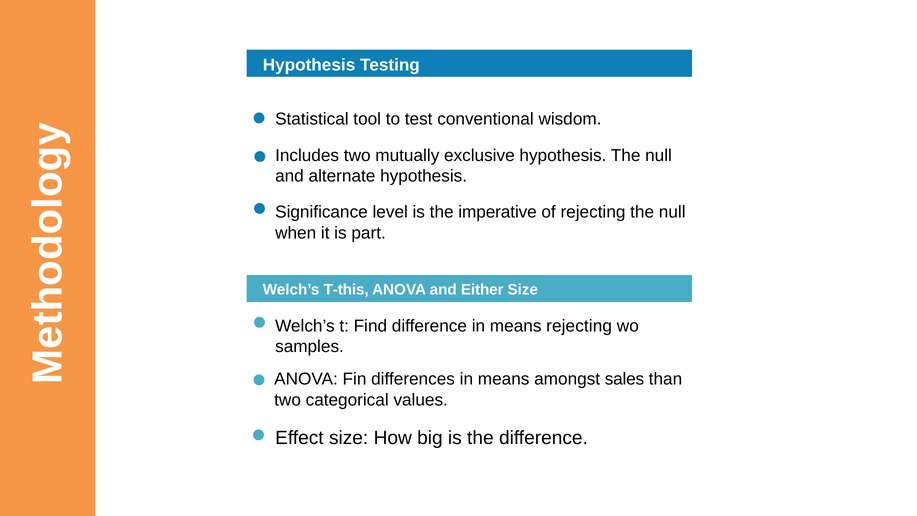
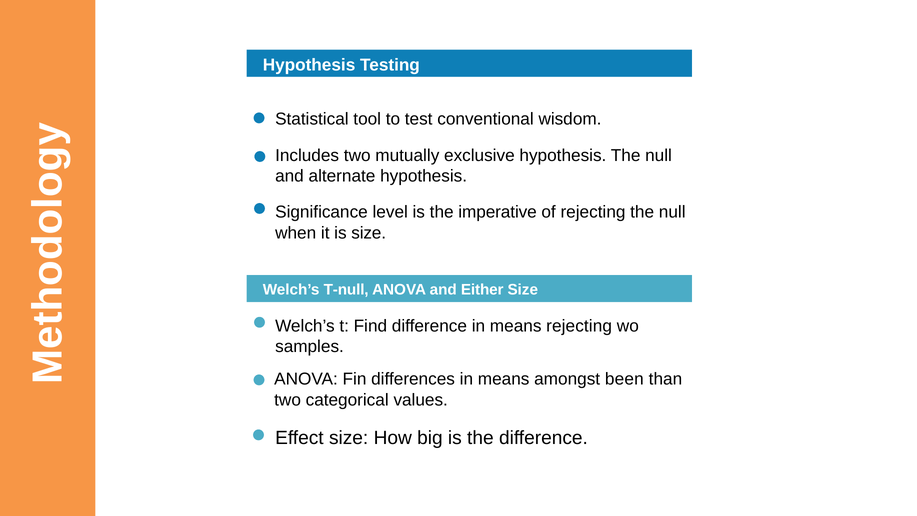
is part: part -> size (369, 233)
T-this: T-this -> T-null (346, 289)
sales: sales -> been (624, 379)
